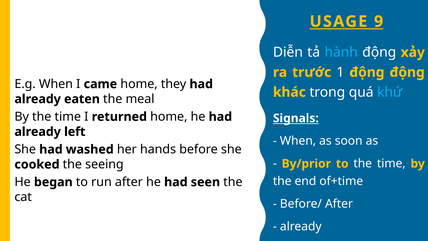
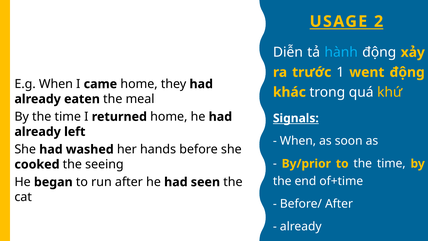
9: 9 -> 2 (379, 21)
1 động: động -> went (367, 72)
khứ colour: light blue -> yellow (390, 92)
